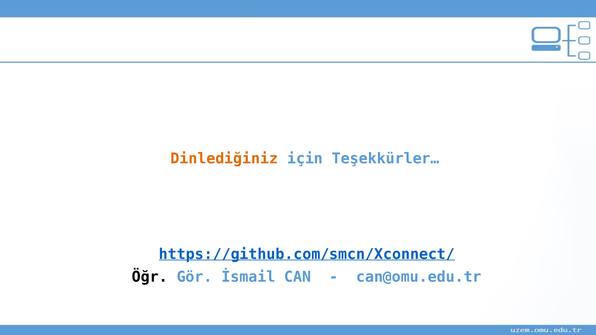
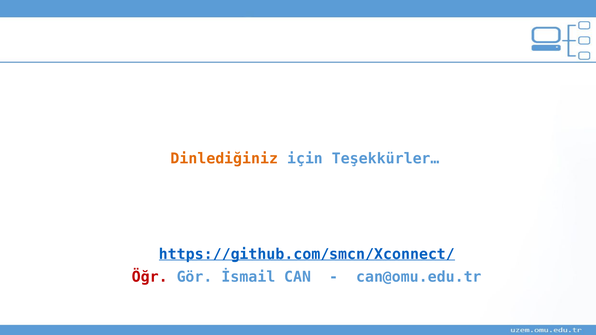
Öğr colour: black -> red (150, 277)
